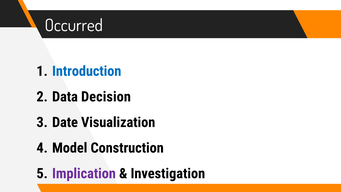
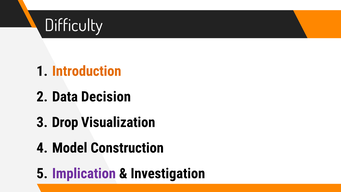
Occurred: Occurred -> Difficulty (74, 25)
Introduction colour: blue -> orange (87, 71)
Date: Date -> Drop (65, 122)
